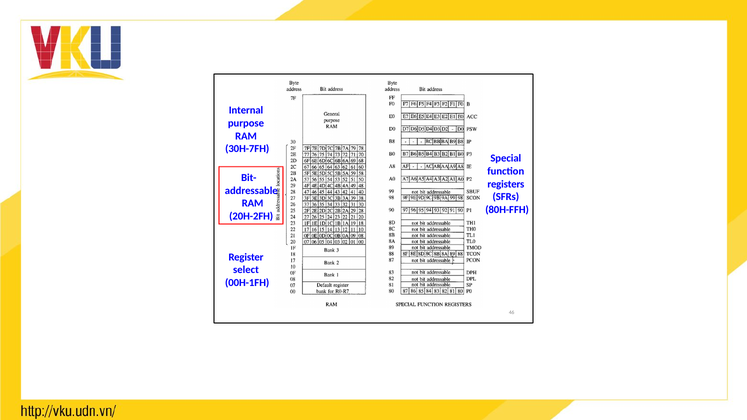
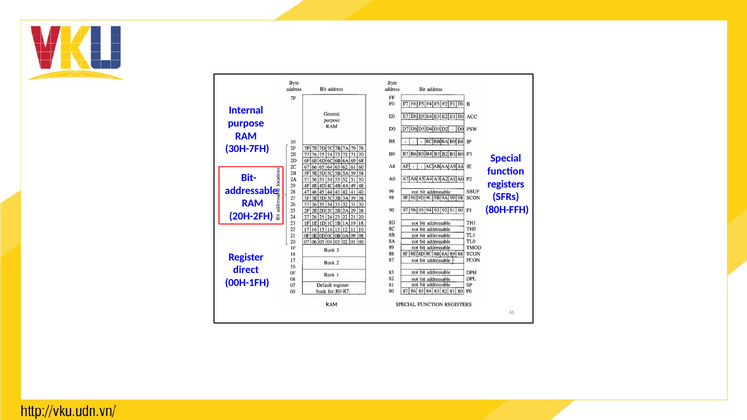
select: select -> direct (246, 270)
